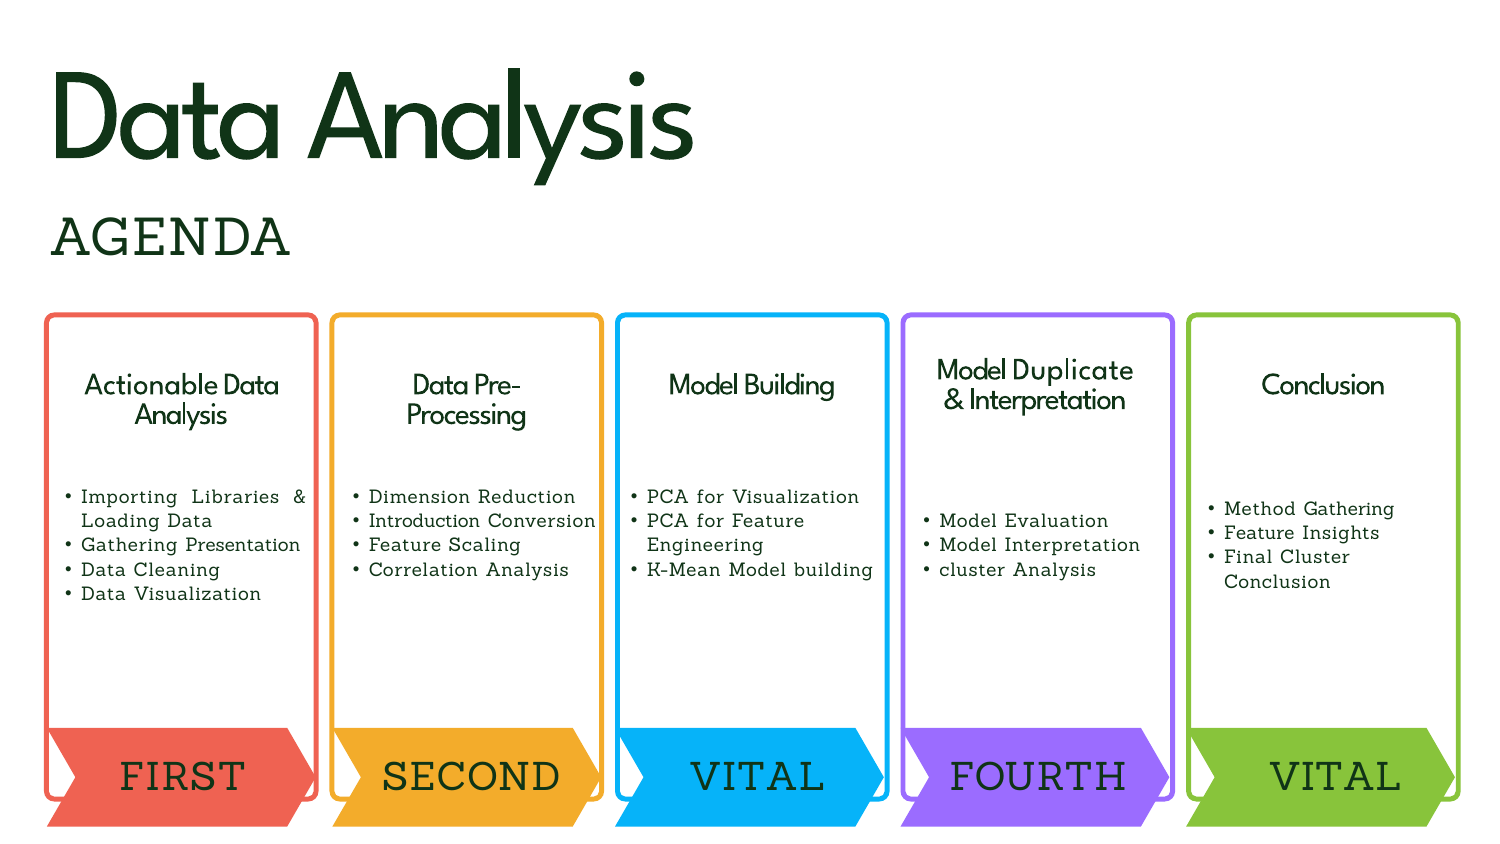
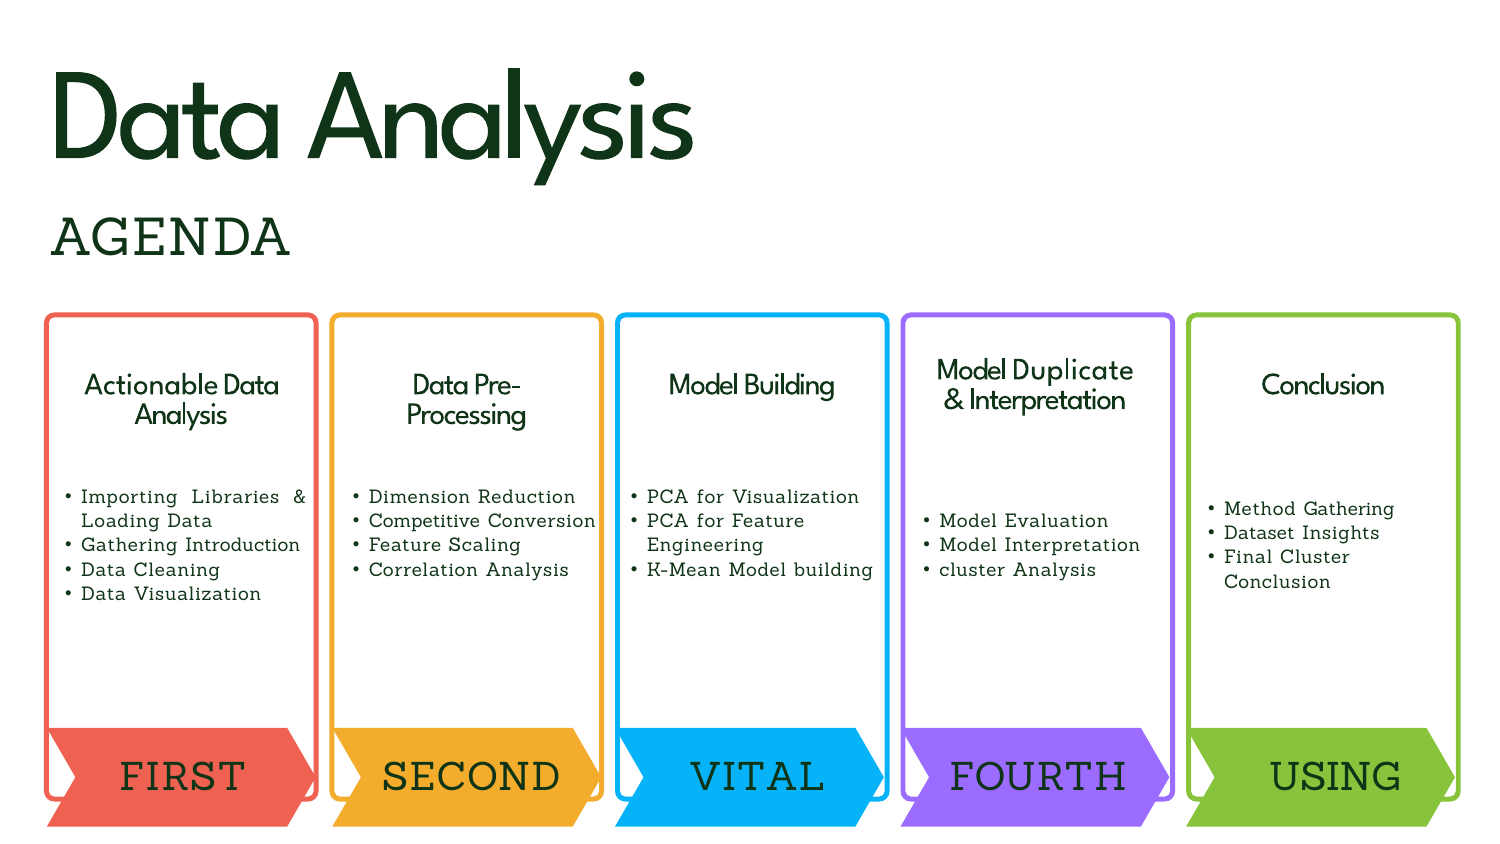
Introduction: Introduction -> Competitive (424, 521)
Feature: Feature -> Dataset (1259, 533)
Presentation: Presentation -> Introduction (243, 546)
VITAL: VITAL -> USING (1335, 778)
